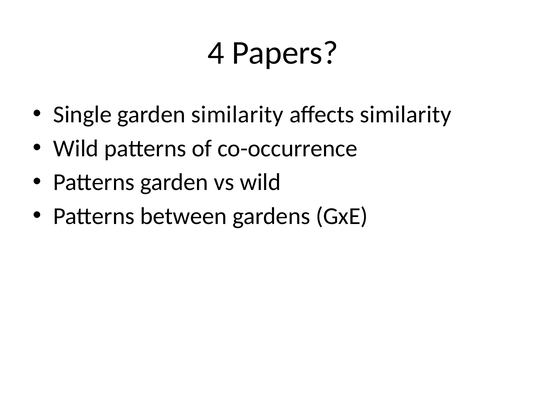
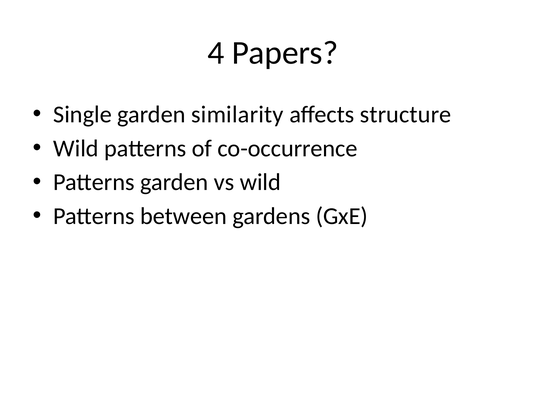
affects similarity: similarity -> structure (406, 115)
